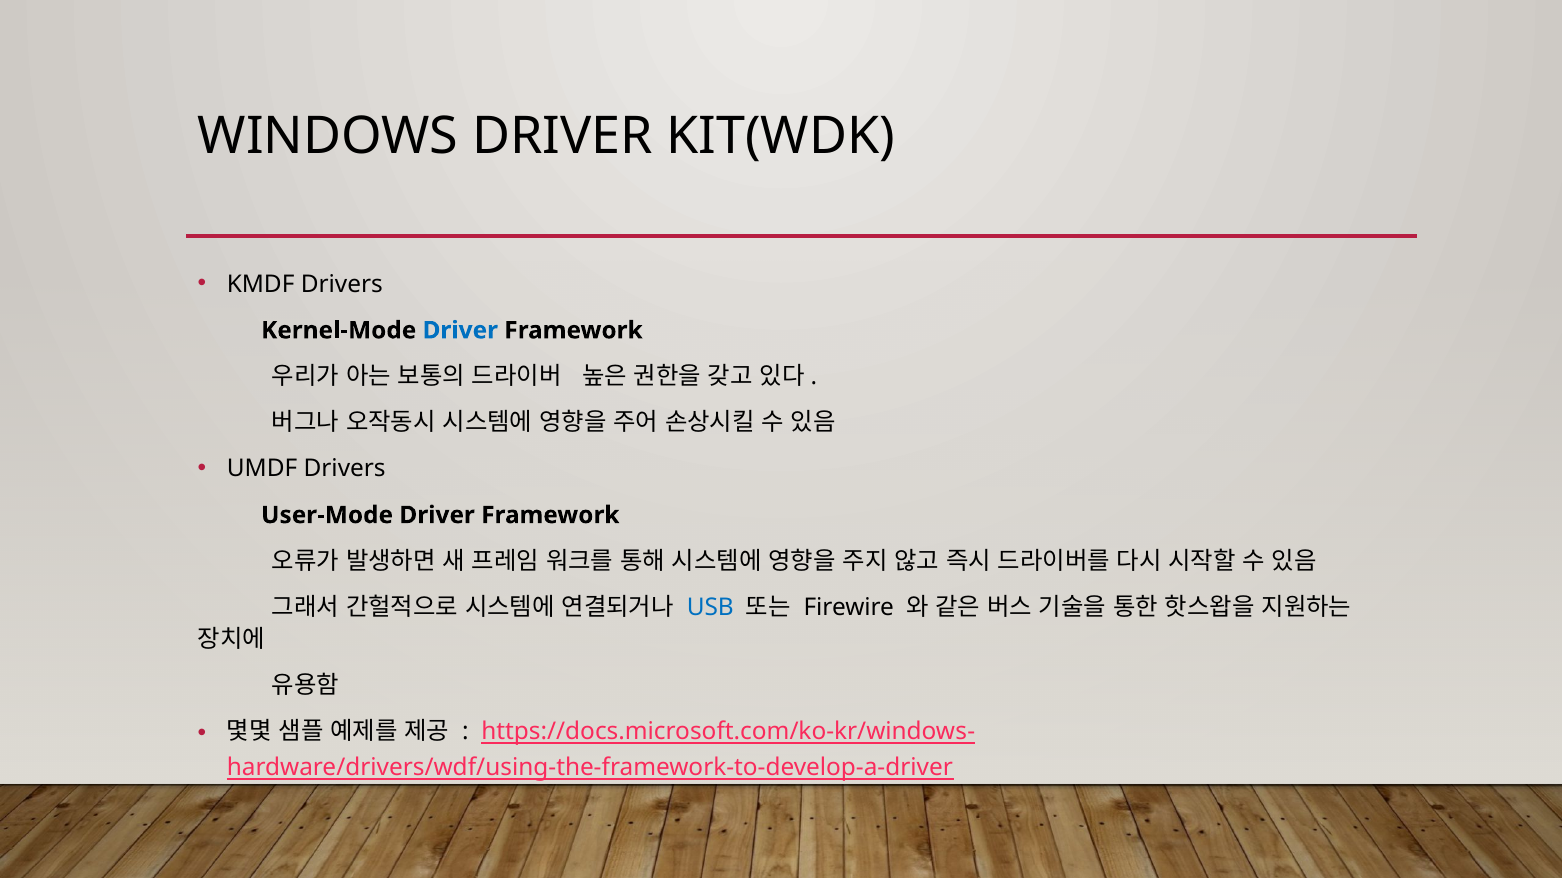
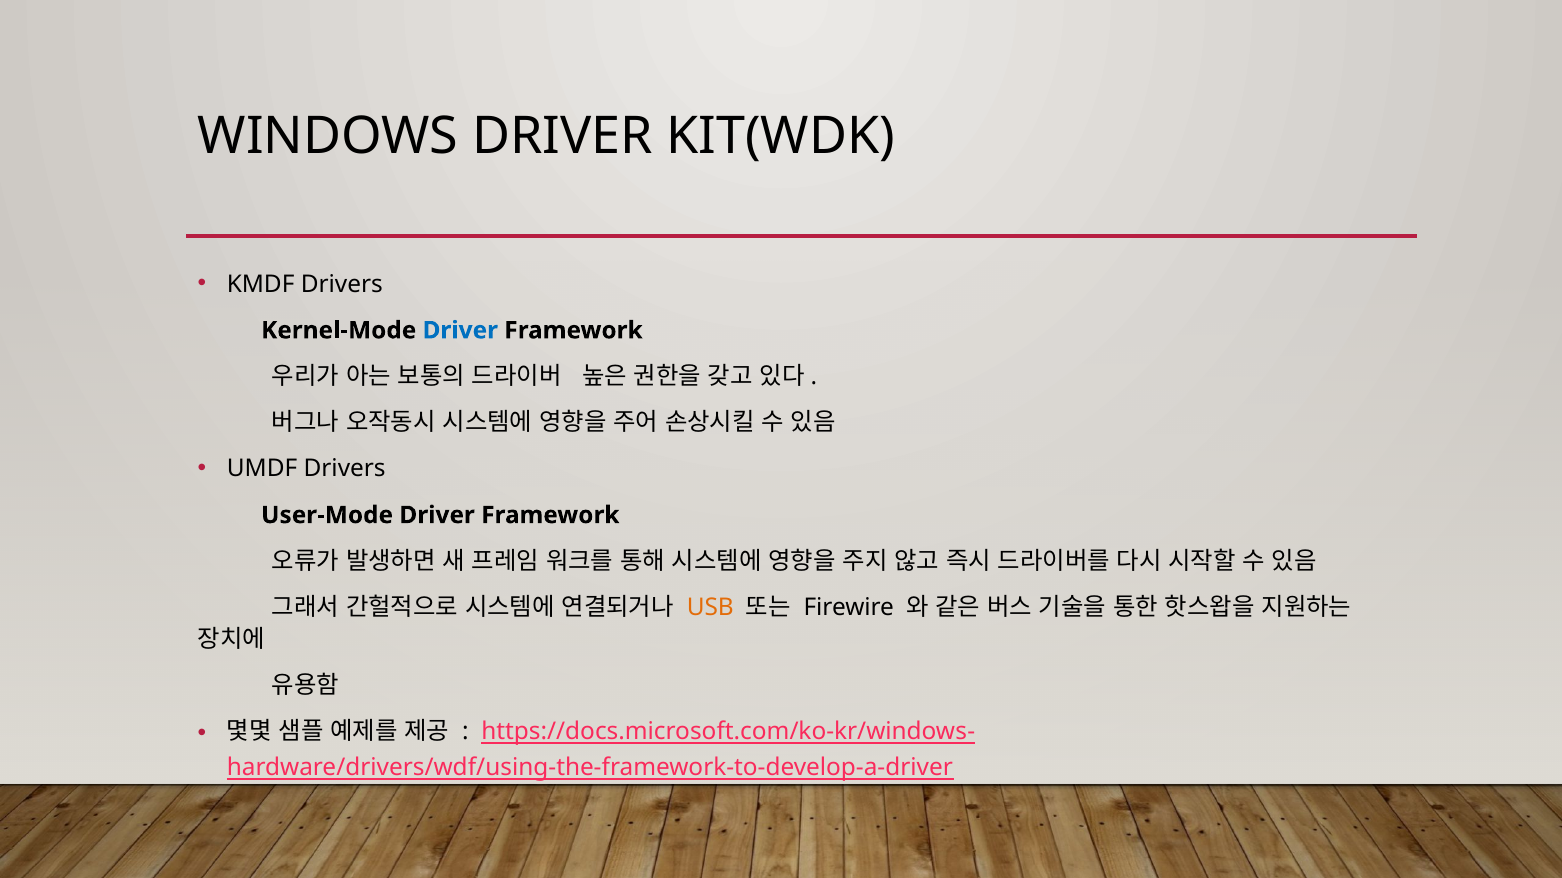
USB colour: blue -> orange (710, 608)
